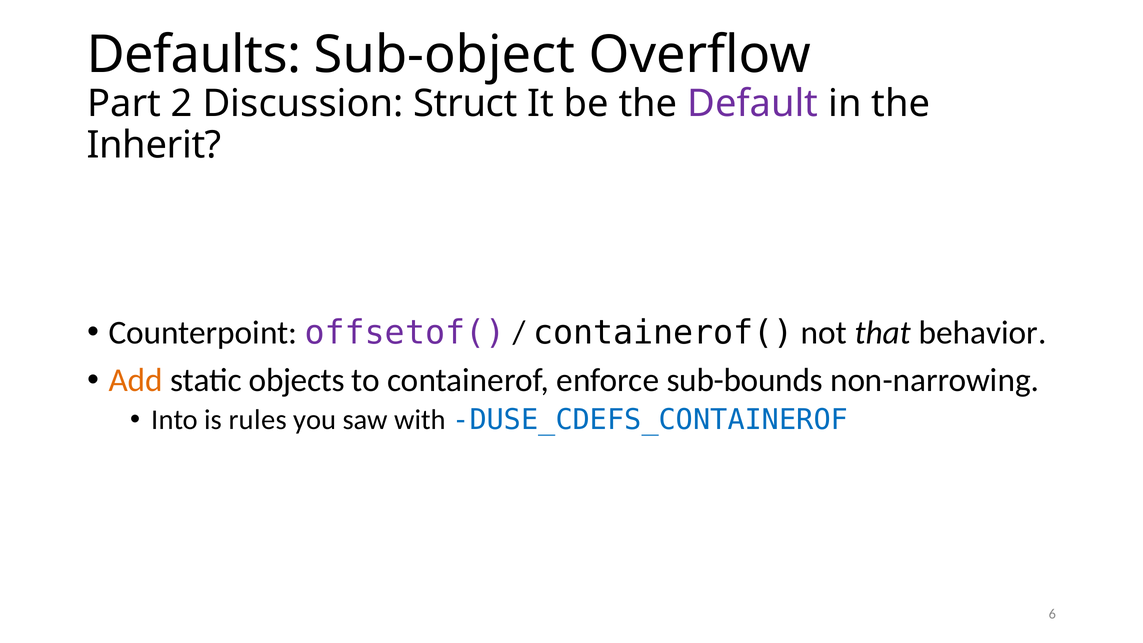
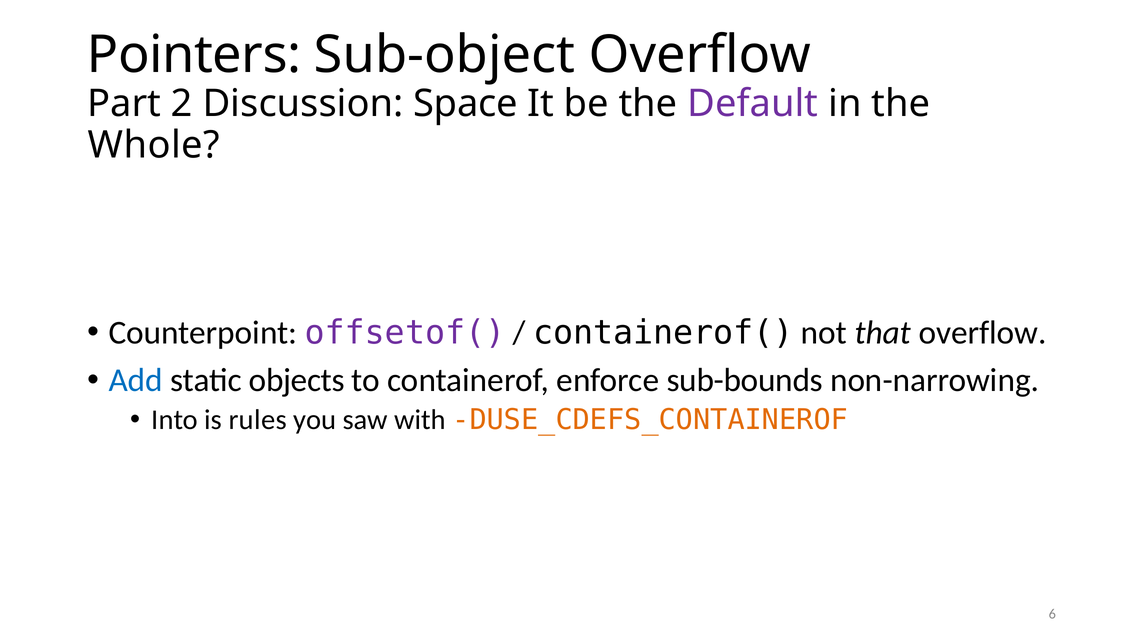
Defaults: Defaults -> Pointers (194, 55)
Struct: Struct -> Space (465, 104)
Inherit: Inherit -> Whole (154, 145)
that behavior: behavior -> overflow (983, 333)
Add colour: orange -> blue (136, 380)
DUSE_CDEFS_CONTAINEROF colour: blue -> orange (650, 420)
